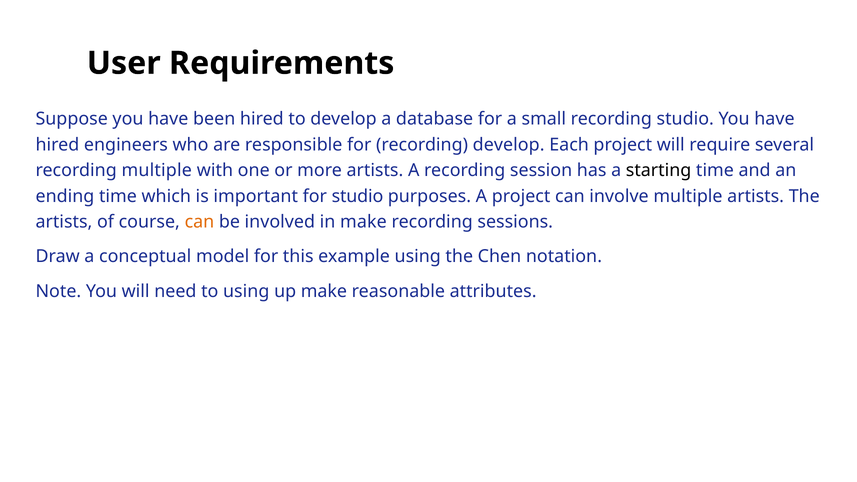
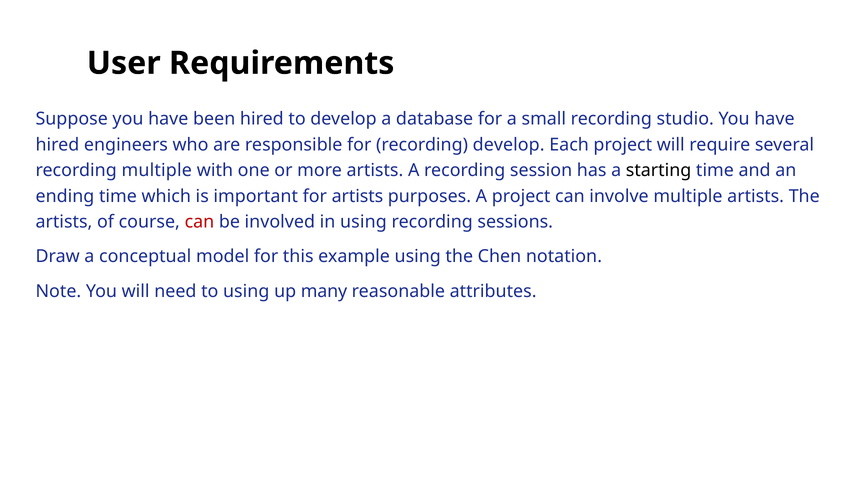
for studio: studio -> artists (357, 196)
can colour: orange -> red (199, 222)
in make: make -> using (363, 222)
up make: make -> many (324, 291)
